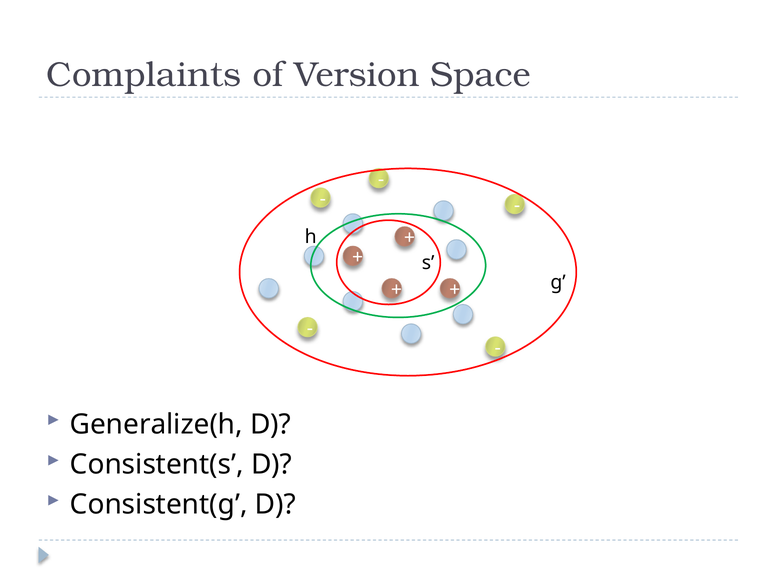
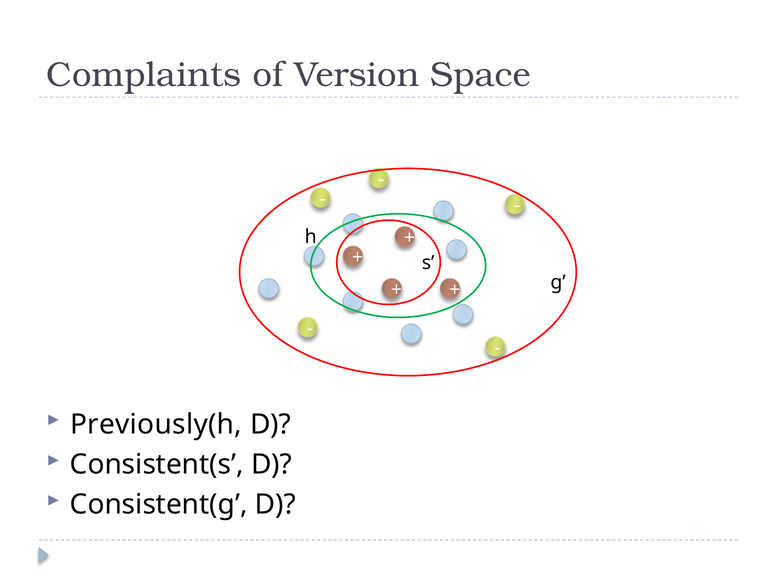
Generalize(h: Generalize(h -> Previously(h (156, 424)
